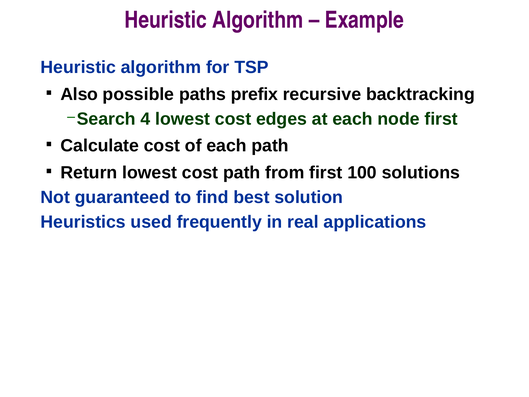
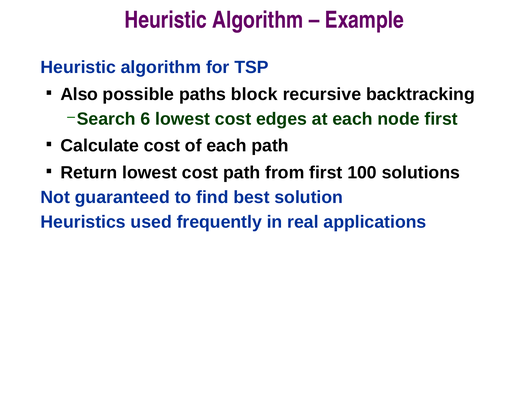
prefix: prefix -> block (254, 94)
4: 4 -> 6 (145, 119)
